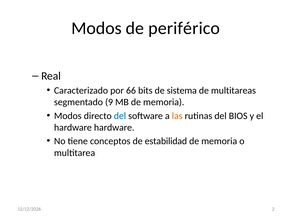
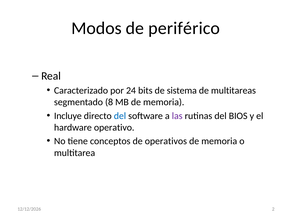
66: 66 -> 24 (131, 91)
9: 9 -> 8 (109, 102)
Modos: Modos -> Incluye (68, 116)
las colour: orange -> purple (177, 116)
hardware hardware: hardware -> operativo (114, 127)
estabilidad: estabilidad -> operativos (166, 141)
